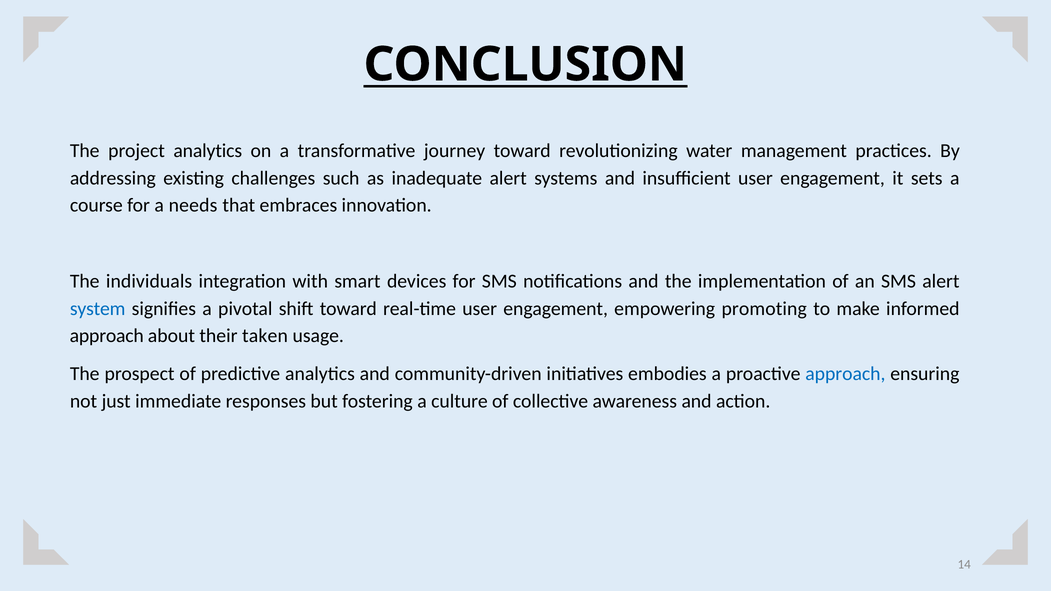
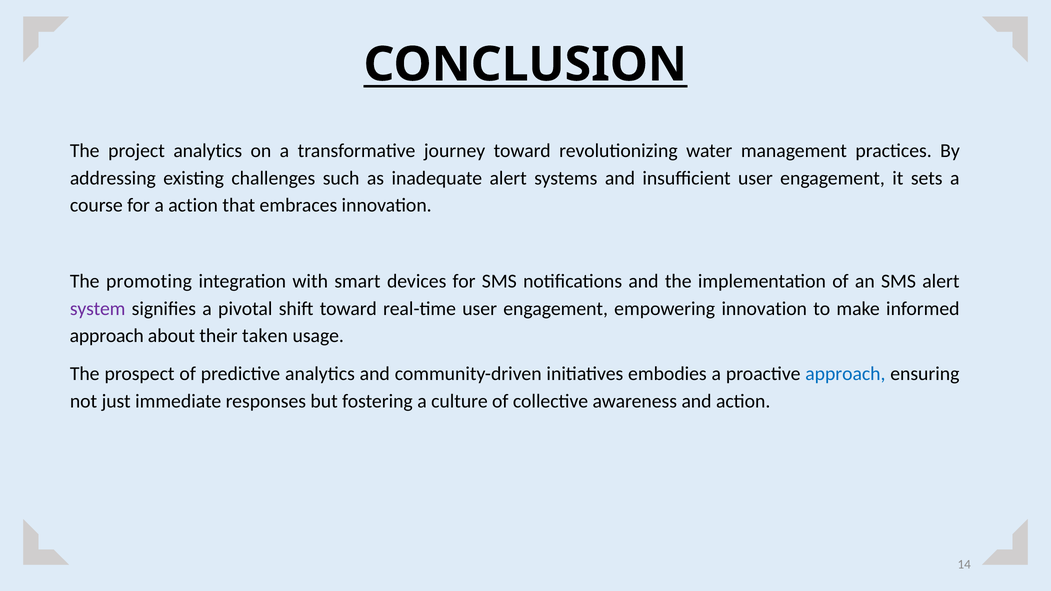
a needs: needs -> action (193, 205)
individuals: individuals -> promoting (149, 282)
system colour: blue -> purple (98, 309)
empowering promoting: promoting -> innovation (764, 309)
